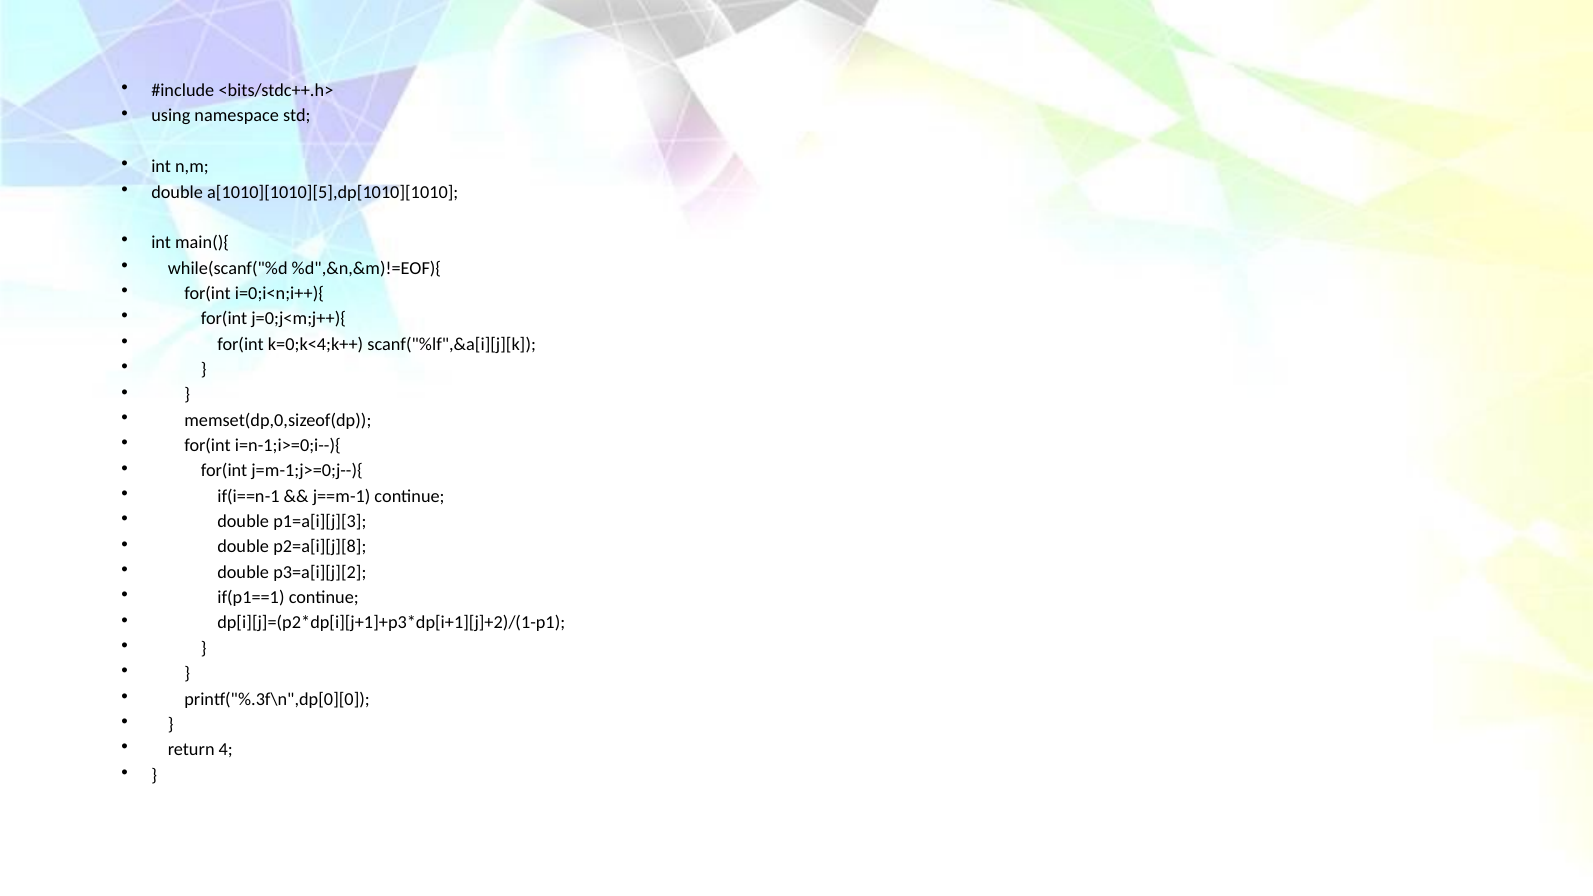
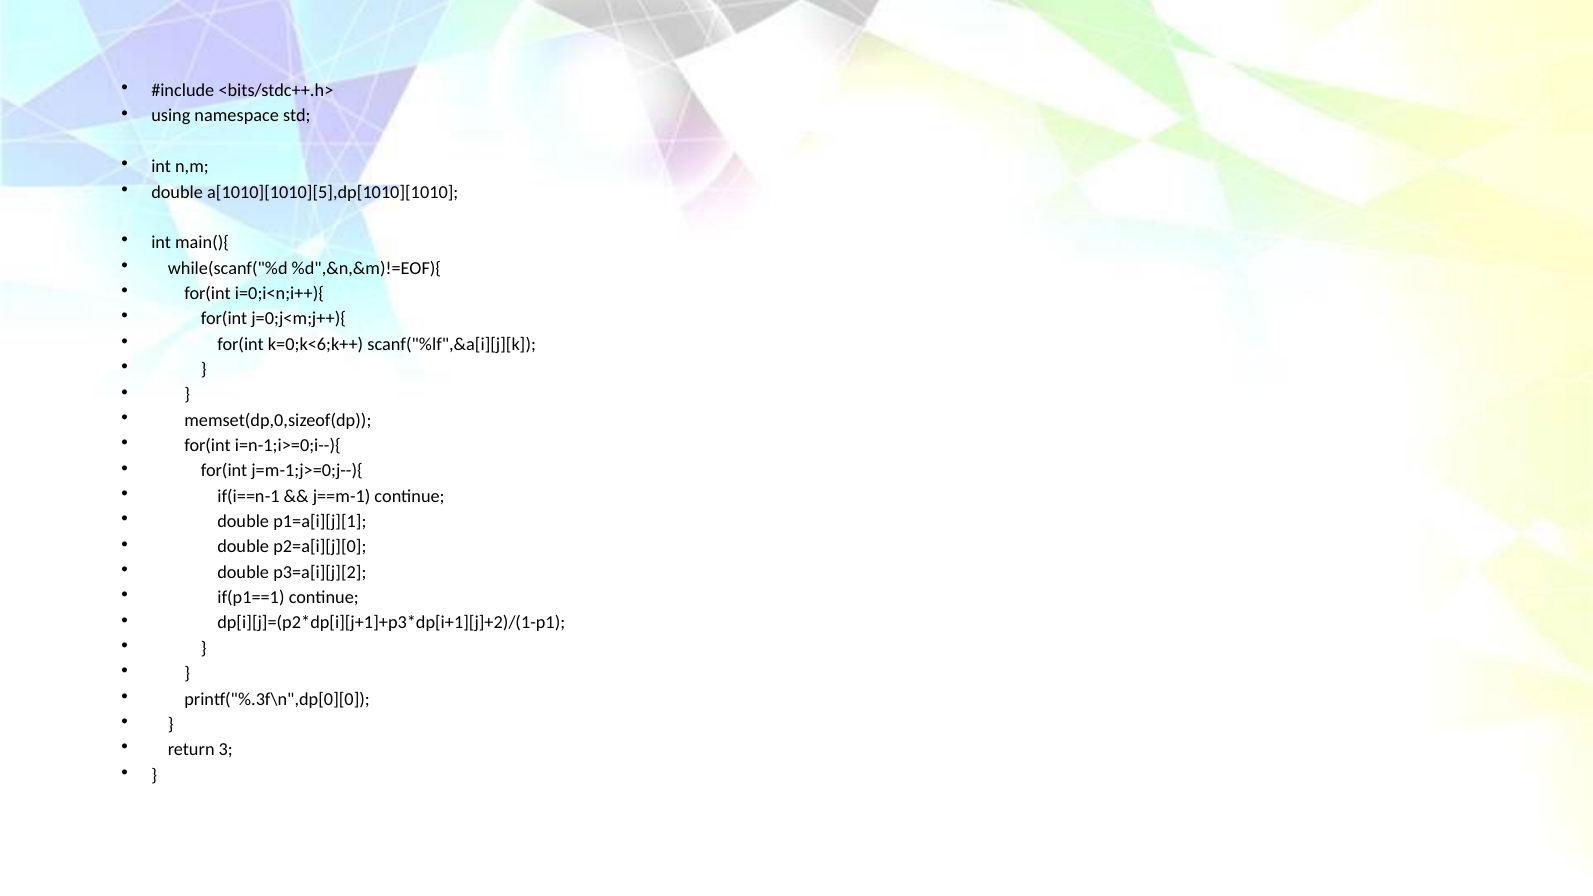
k=0;k<4;k++: k=0;k<4;k++ -> k=0;k<6;k++ (316, 344)
p1=a[i][j][3: p1=a[i][j][3 -> p1=a[i][j][1 (320, 522)
p2=a[i][j][8: p2=a[i][j][8 -> p2=a[i][j][0 (320, 547)
4: 4 -> 3 (226, 750)
